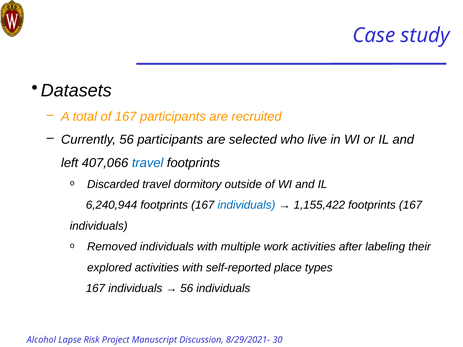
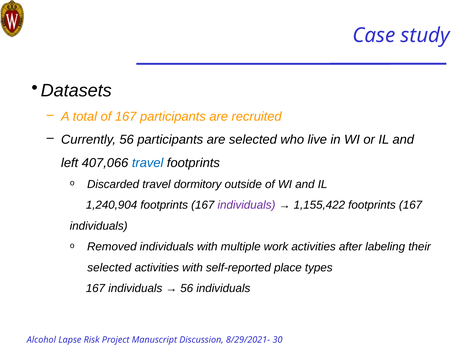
6,240,944: 6,240,944 -> 1,240,904 (112, 205)
individuals colour: blue -> purple (246, 205)
explored: explored -> selected (109, 268)
